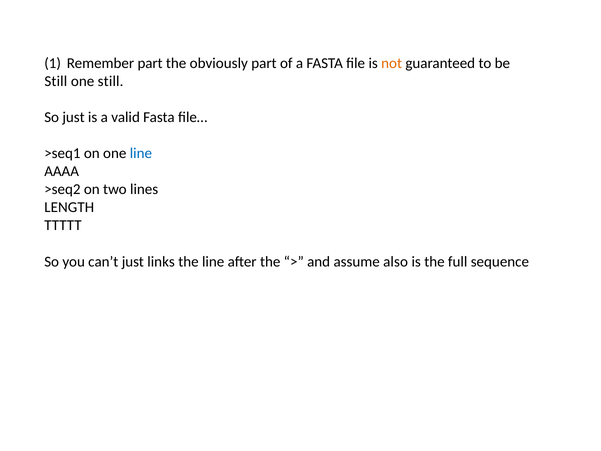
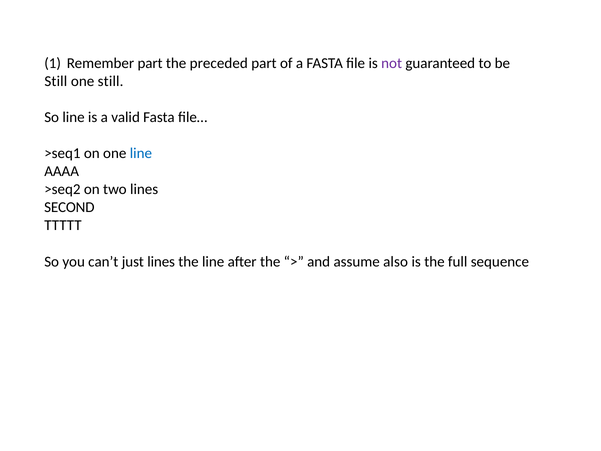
obviously: obviously -> preceded (219, 63)
not colour: orange -> purple (392, 63)
So just: just -> line (74, 117)
LENGTH: LENGTH -> SECOND (69, 207)
just links: links -> lines (161, 261)
